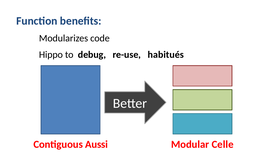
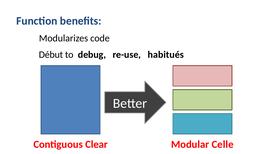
Hippo: Hippo -> Début (51, 54)
Aussi: Aussi -> Clear (96, 144)
